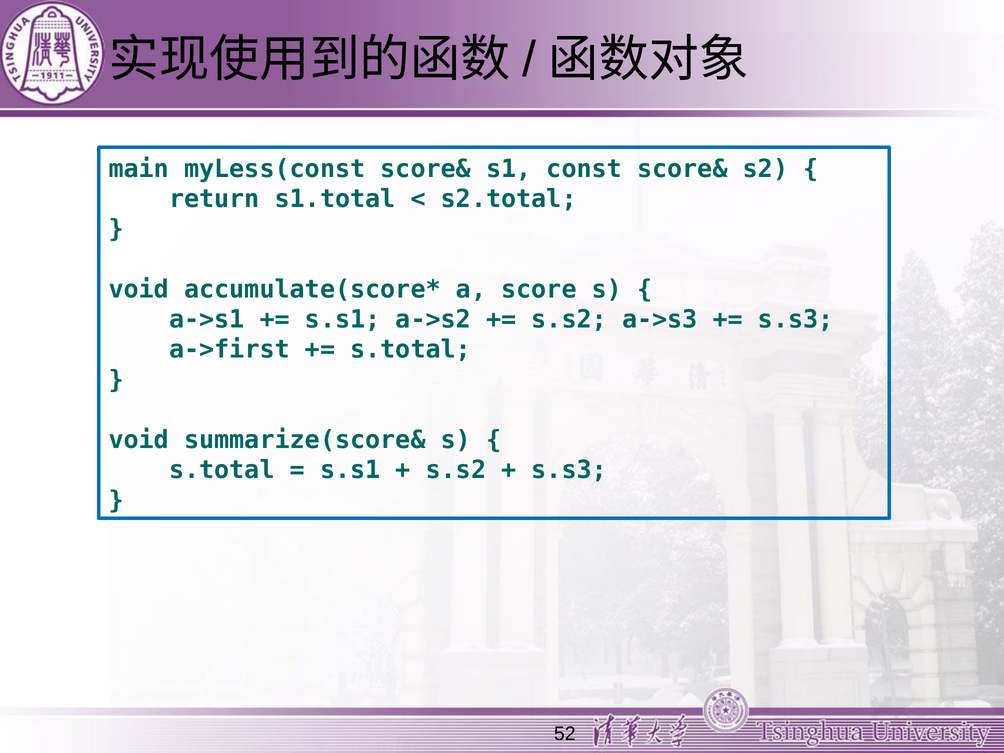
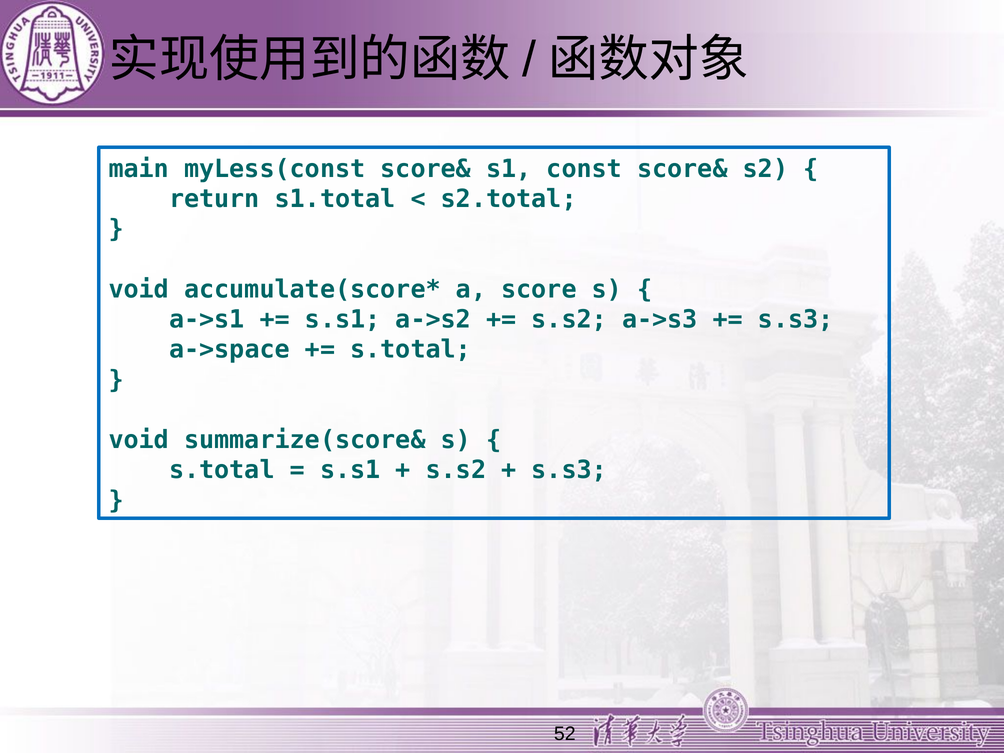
a->first: a->first -> a->space (229, 350)
